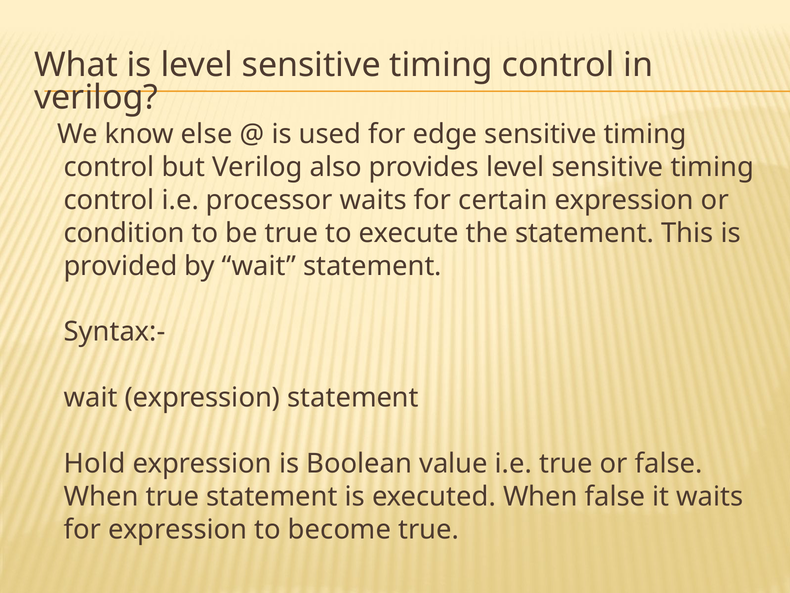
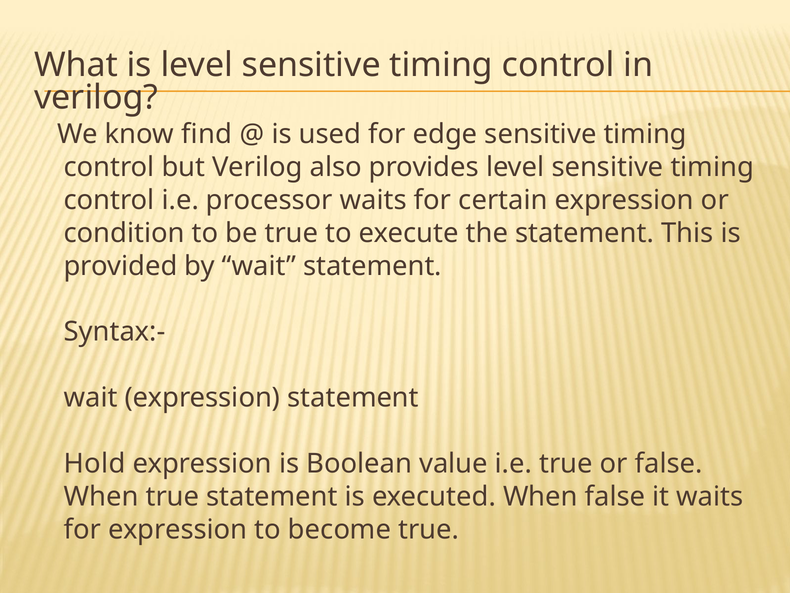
else: else -> find (207, 134)
